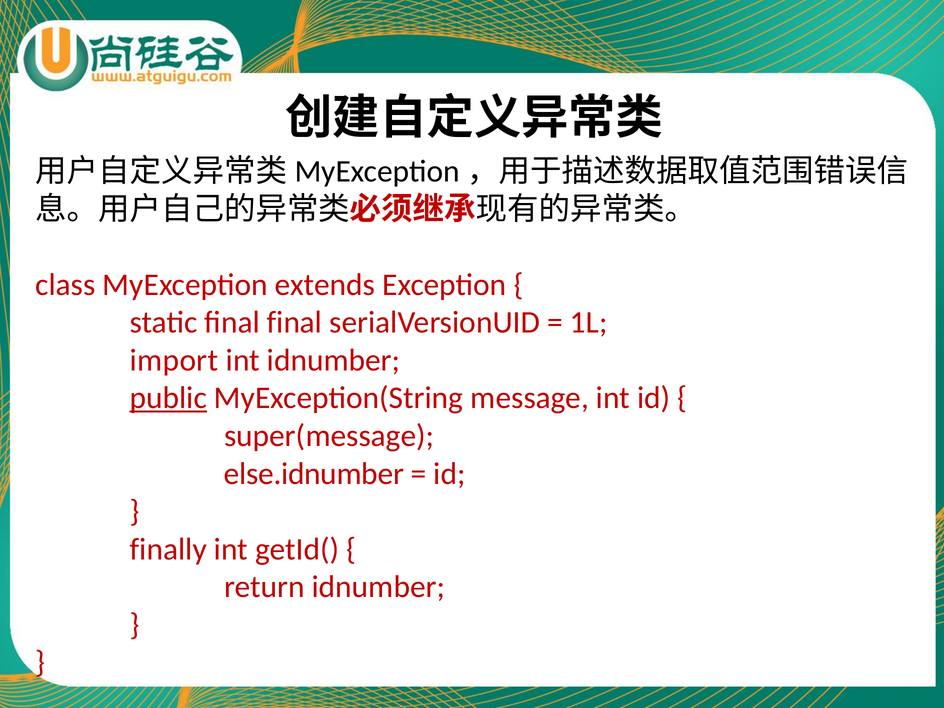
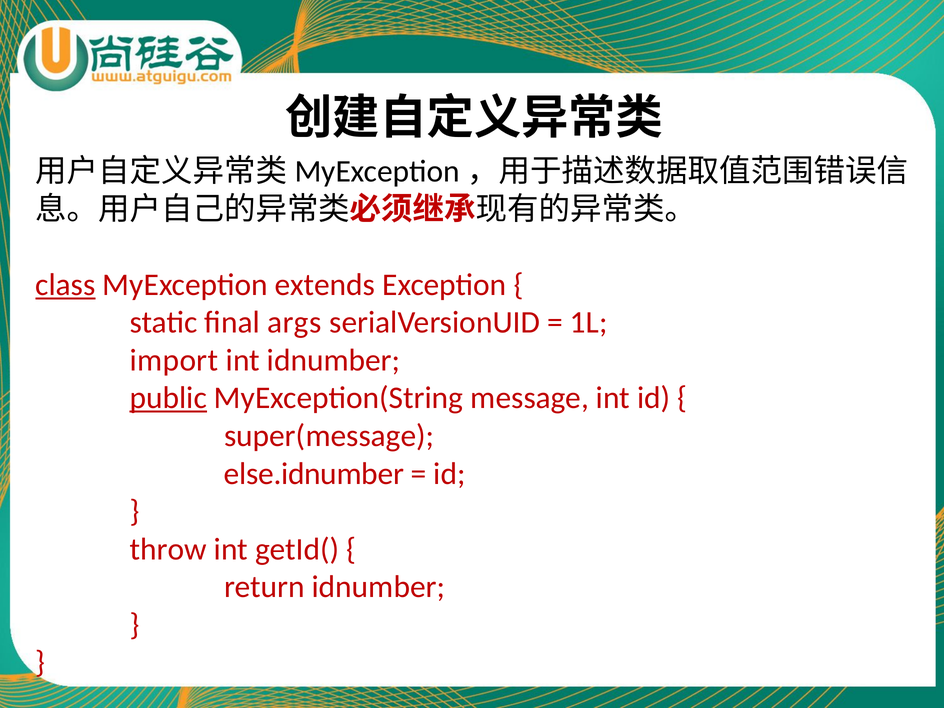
class underline: none -> present (65, 285)
final final: final -> args (294, 323)
finally: finally -> throw (168, 549)
